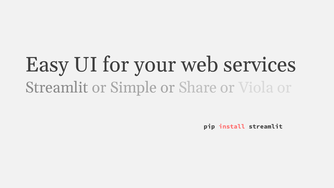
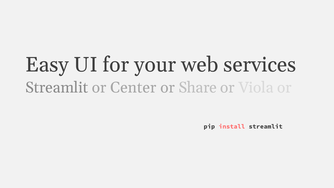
Simple: Simple -> Center (133, 88)
